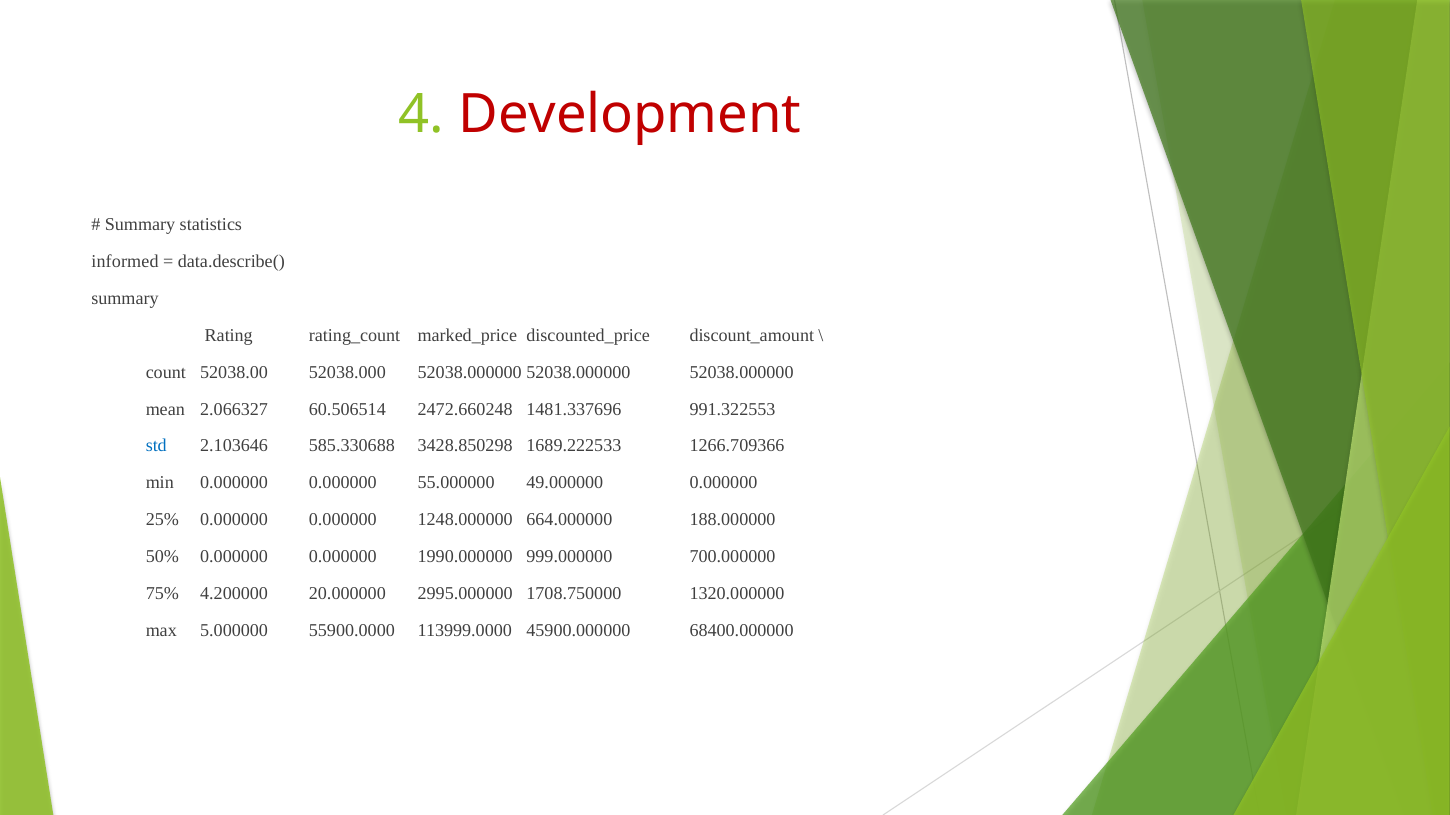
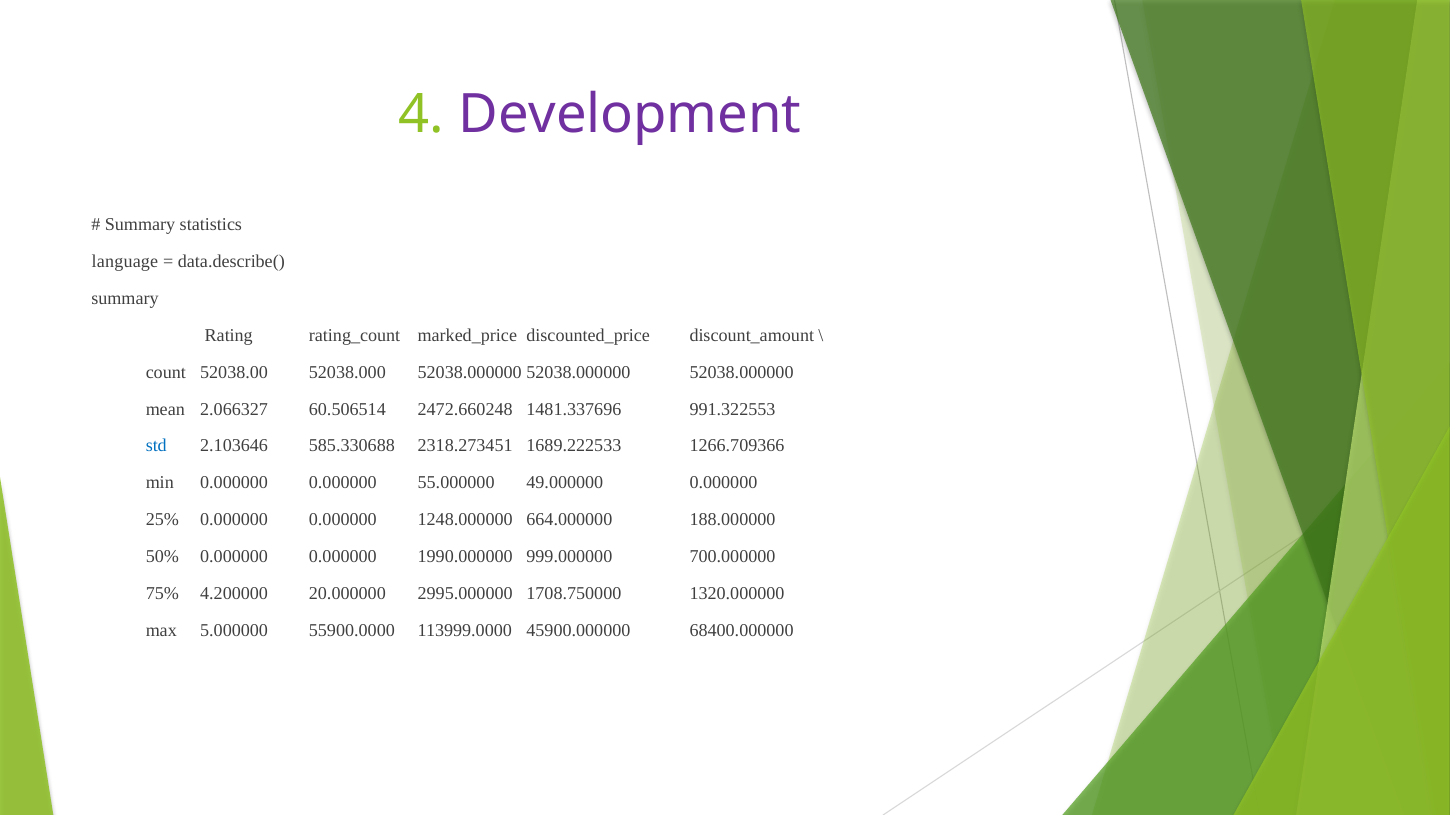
Development colour: red -> purple (630, 114)
informed: informed -> language (125, 262)
3428.850298: 3428.850298 -> 2318.273451 (465, 446)
